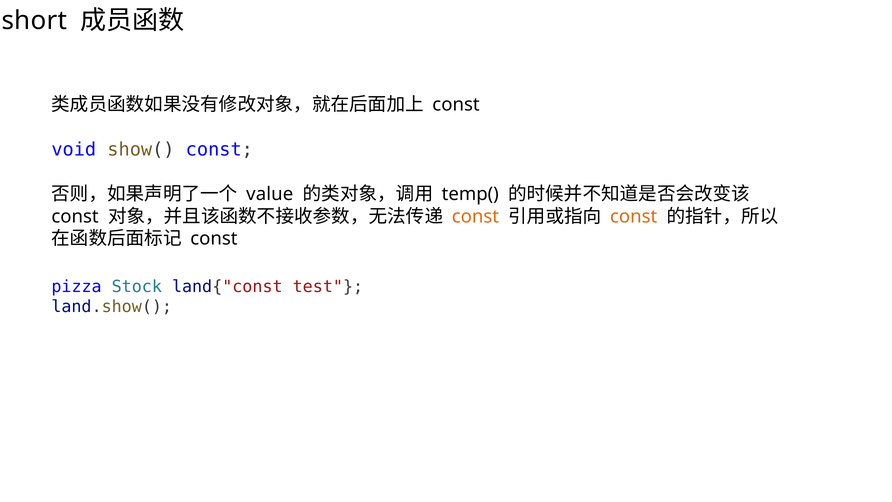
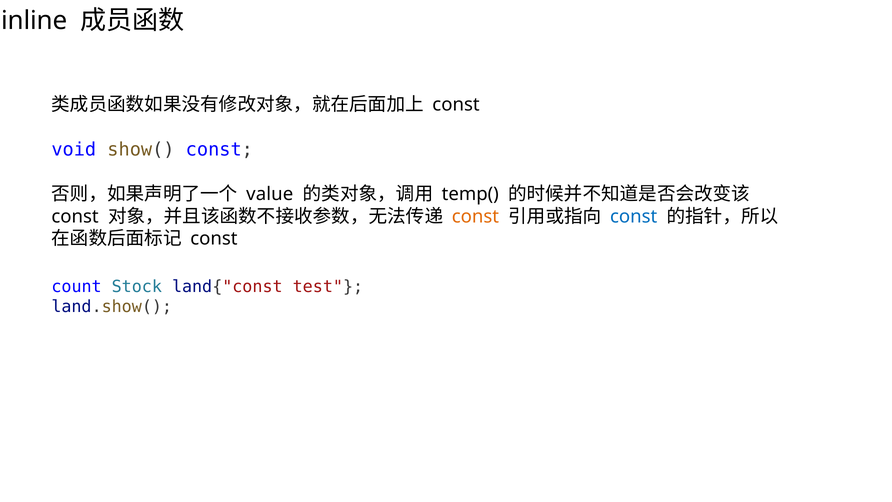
short: short -> inline (34, 21)
const colour: orange -> blue (634, 216)
pizza: pizza -> count (77, 287)
